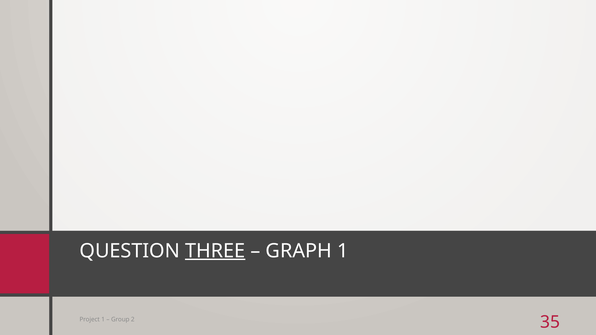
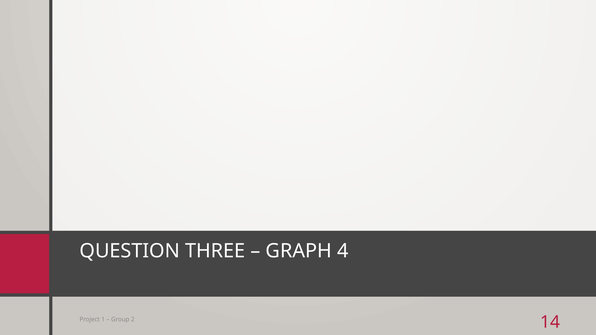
THREE underline: present -> none (215, 251)
GRAPH 1: 1 -> 4 (343, 251)
35: 35 -> 14 (550, 322)
